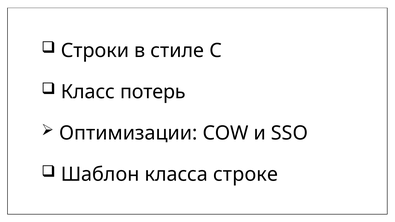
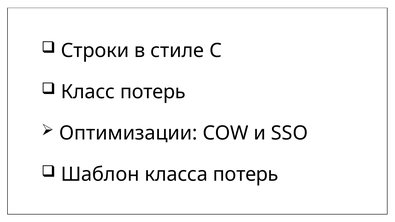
класса строке: строке -> потерь (246, 175)
